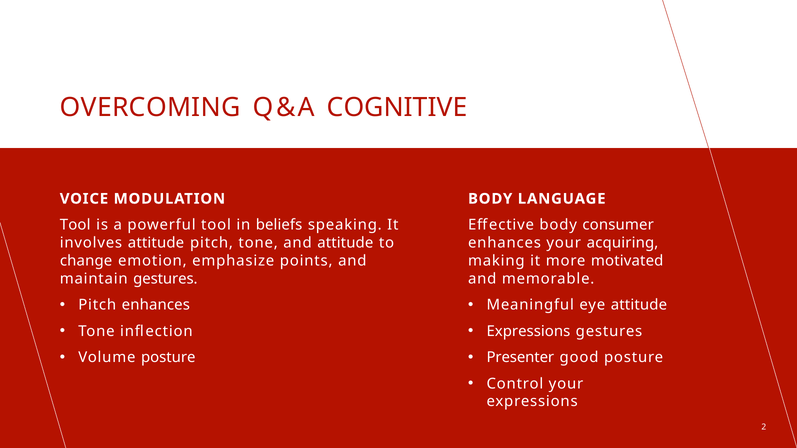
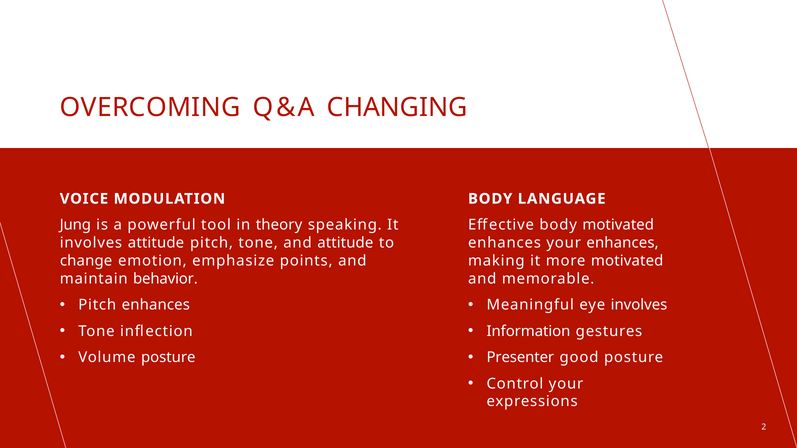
COGNITIVE: COGNITIVE -> CHANGING (397, 107)
Tool: Tool -> Jung (75, 225)
beliefs: beliefs -> theory (279, 225)
body consumer: consumer -> motivated (618, 225)
your acquiring: acquiring -> enhances (623, 243)
maintain gestures: gestures -> behavior (165, 279)
eye attitude: attitude -> involves (639, 305)
Expressions: Expressions -> Information (528, 331)
